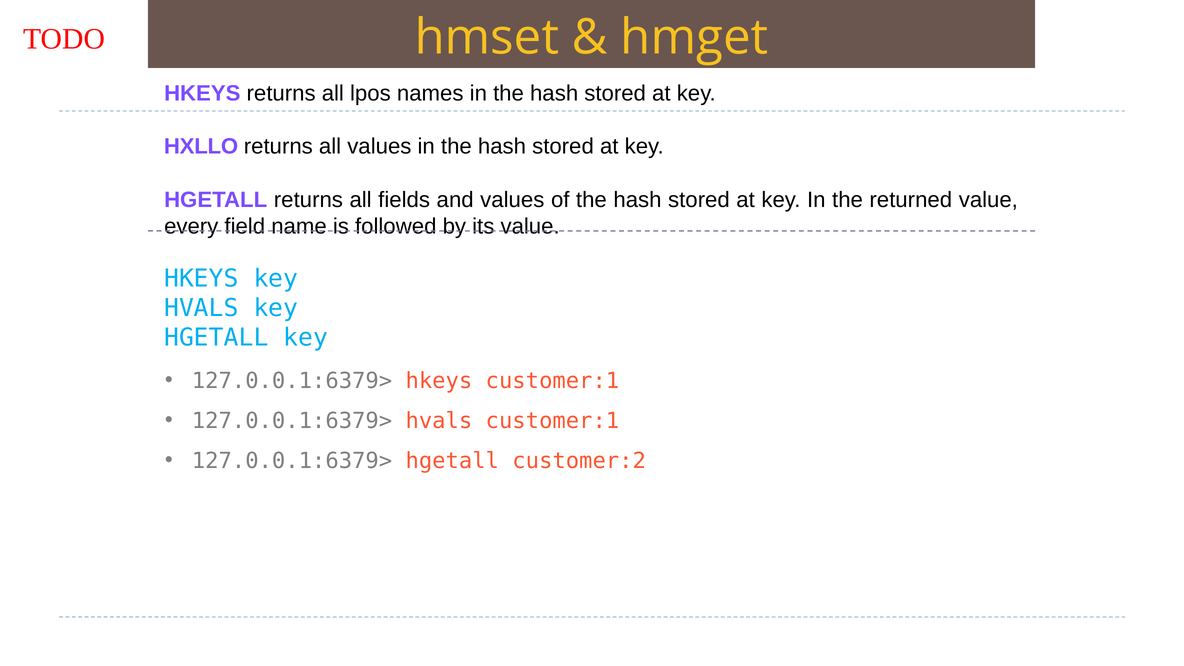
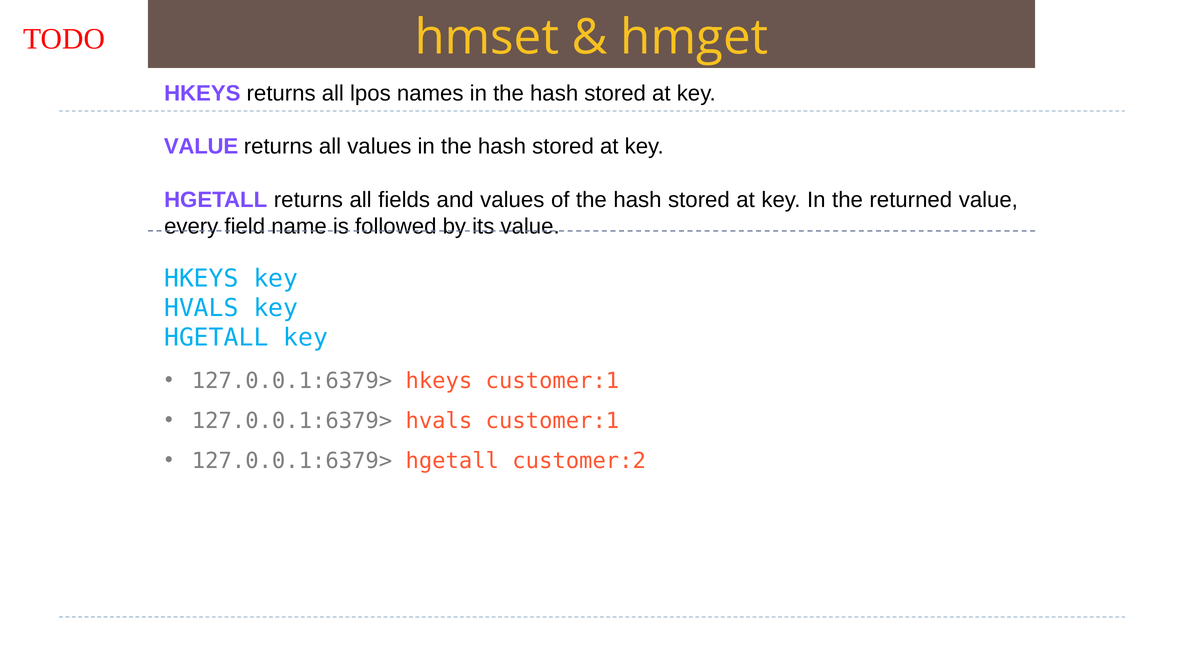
HXLLO: HXLLO -> VALUE (201, 146)
